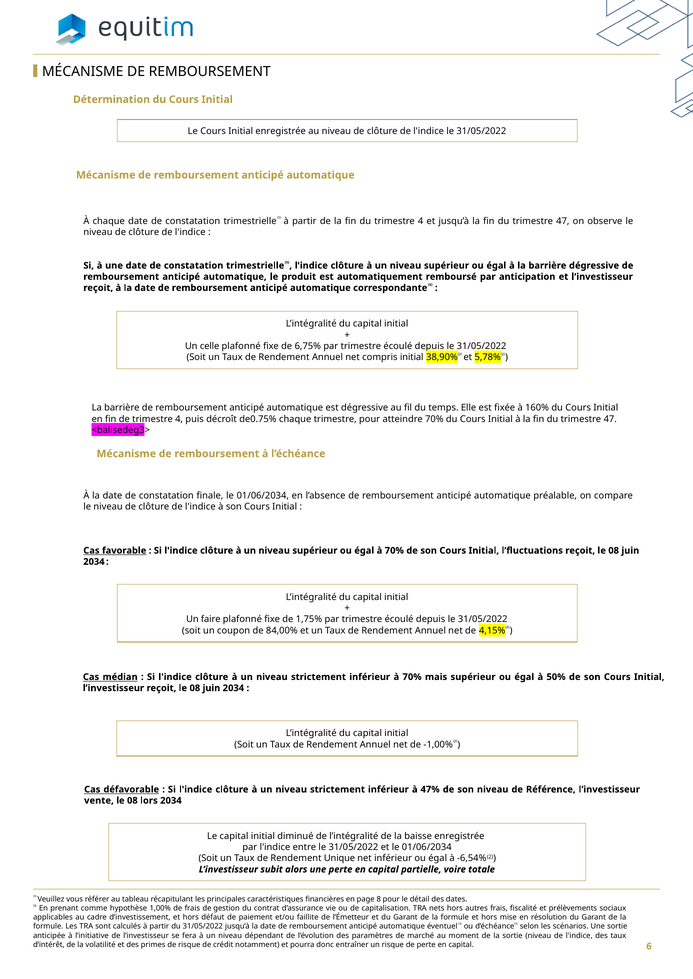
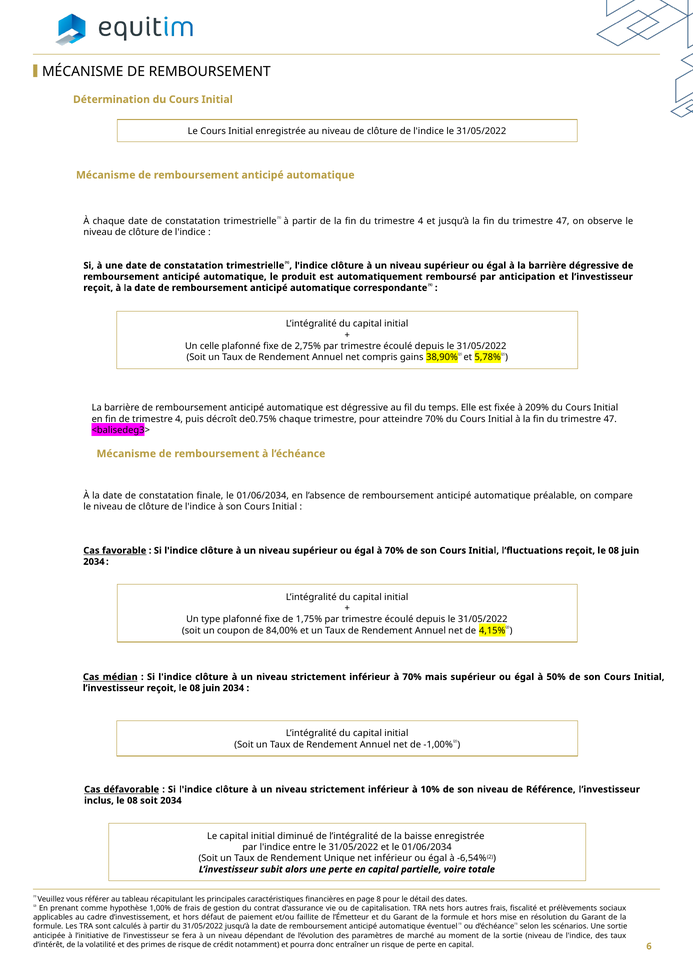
6,75%: 6,75% -> 2,75% (308, 347)
compris initial: initial -> gains (412, 358)
160%: 160% -> 209% (537, 408)
faire: faire -> type (211, 620)
47%: 47% -> 10% (430, 790)
vente: vente -> inclus (99, 801)
08 lors: lors -> soit (149, 801)
